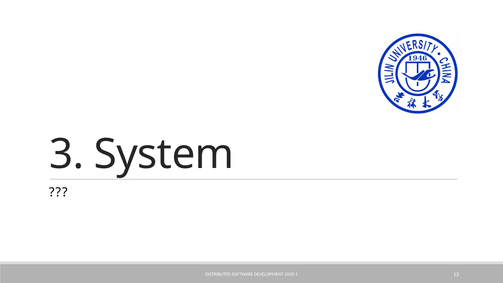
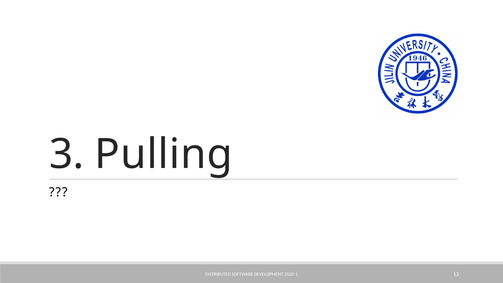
System: System -> Pulling (164, 154)
